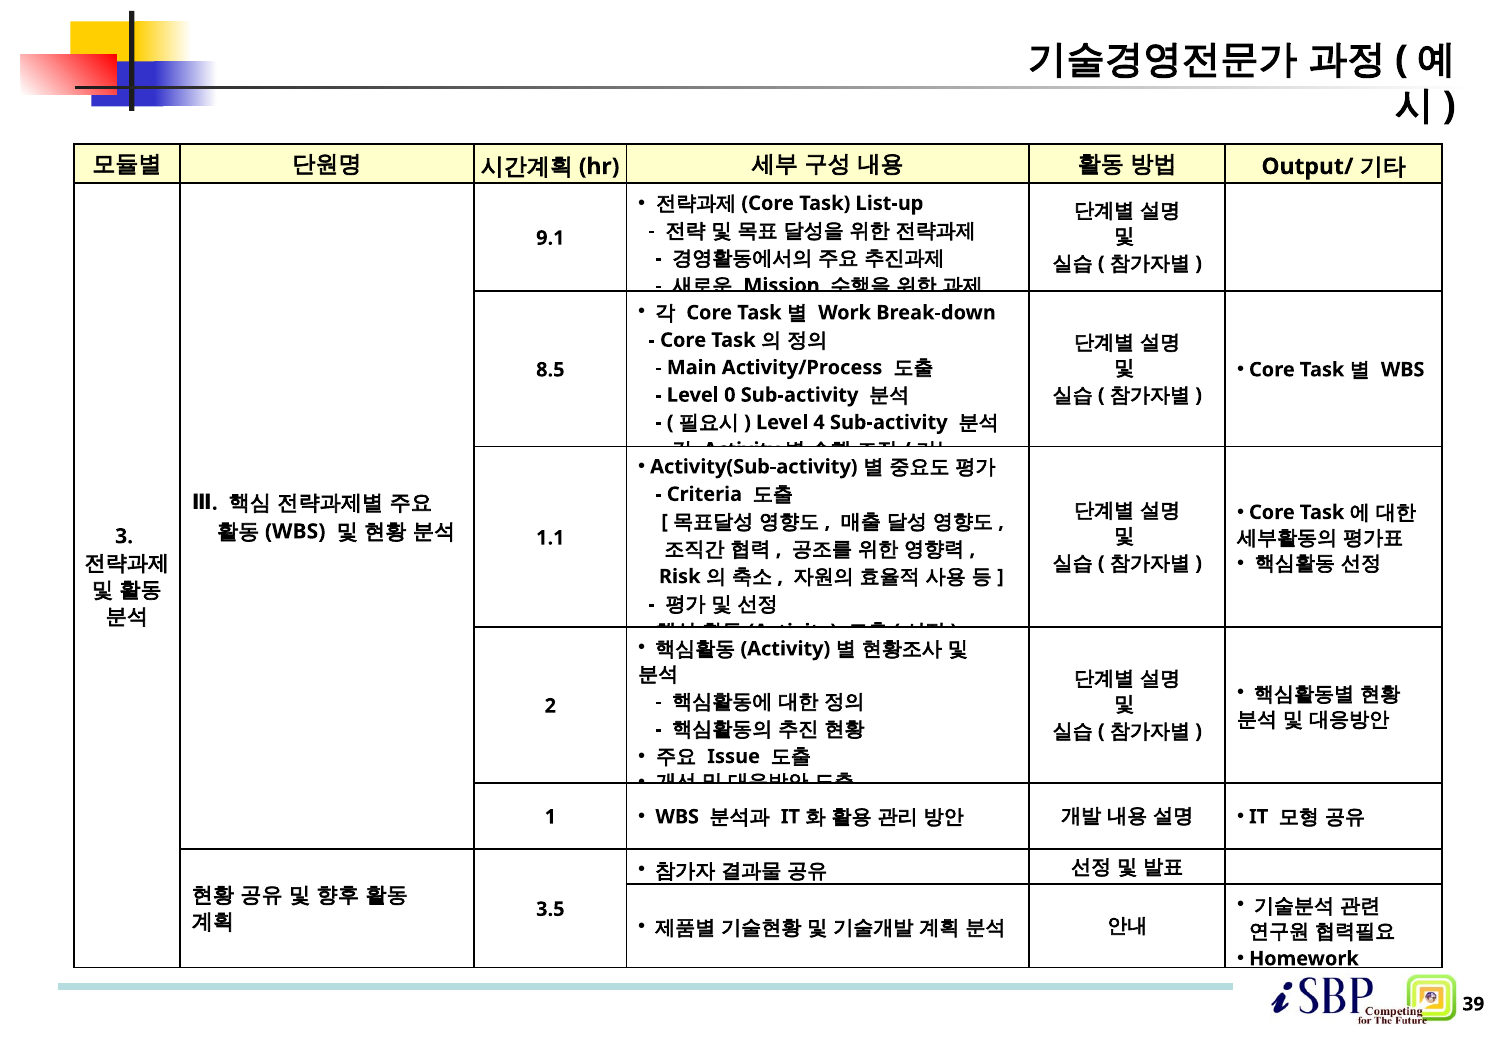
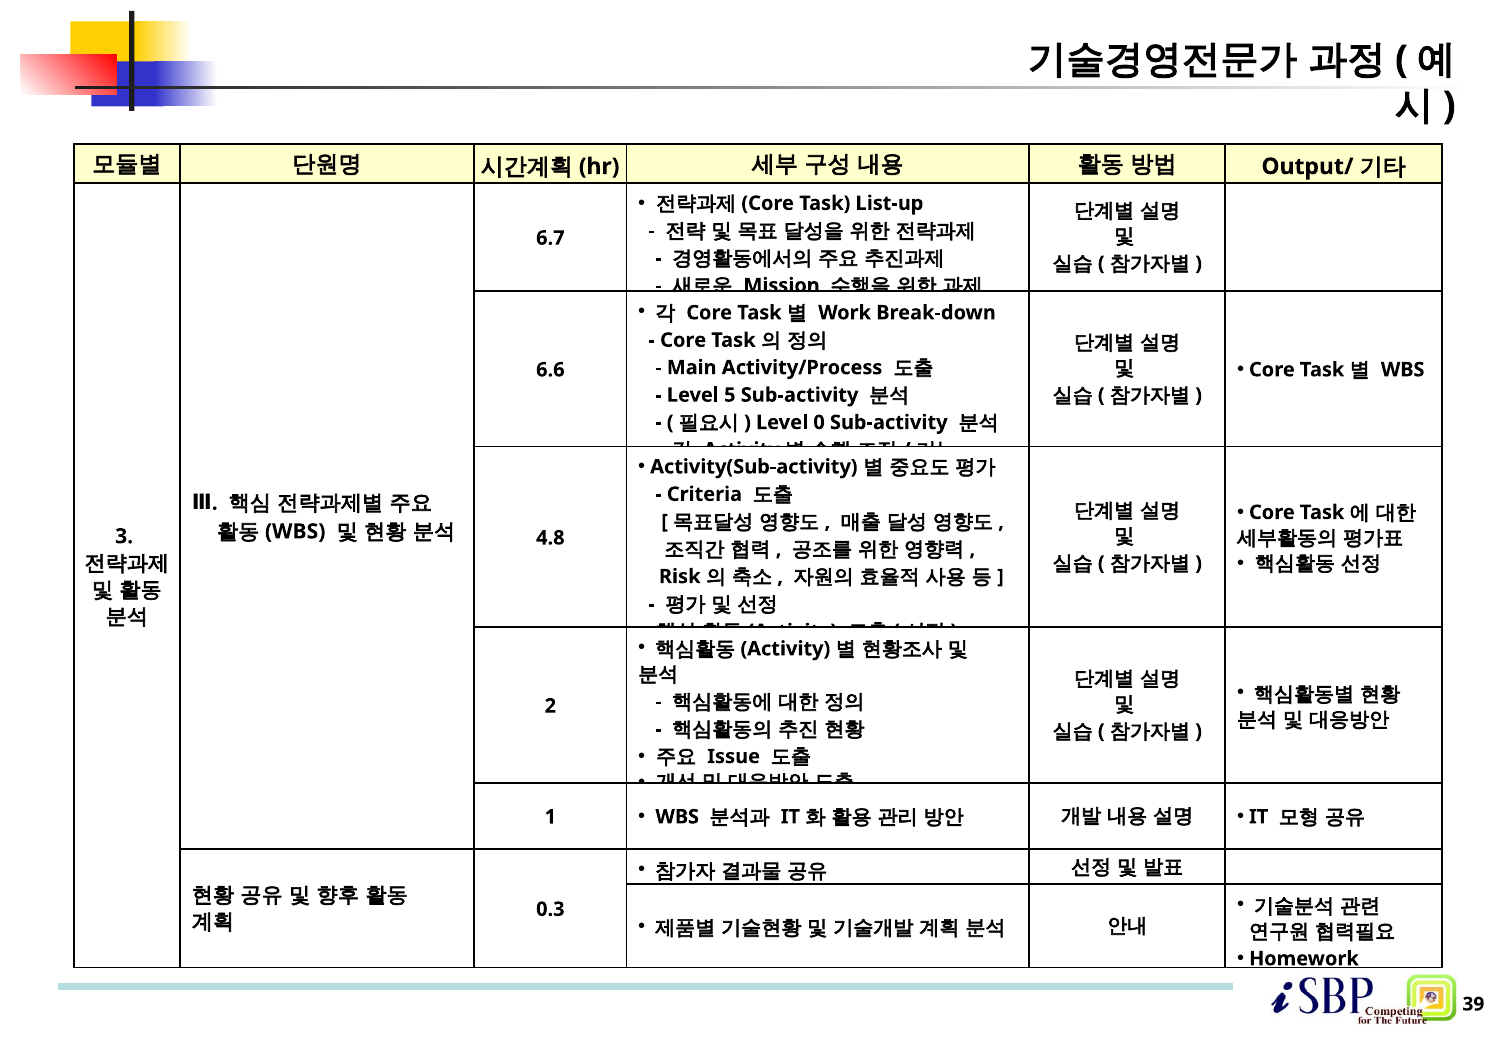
9.1: 9.1 -> 6.7 (550, 238)
8.5: 8.5 -> 6.6 (550, 370)
0: 0 -> 5 (730, 395)
4: 4 -> 0 (819, 422)
1.1: 1.1 -> 4.8 (550, 538)
3.5: 3.5 -> 0.3 (550, 909)
